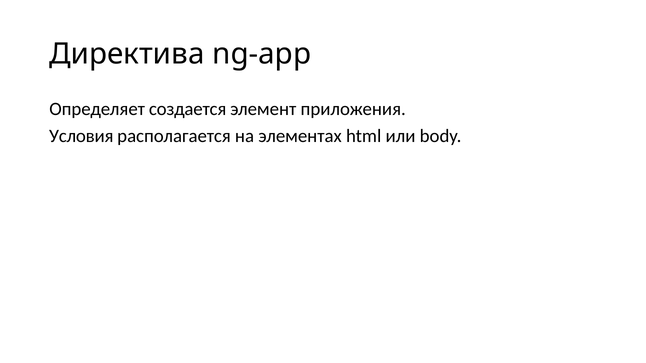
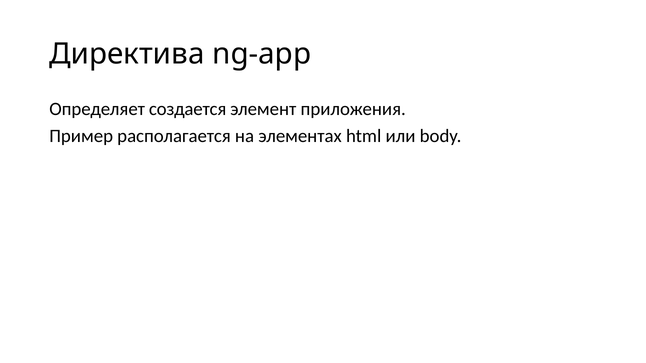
Условия: Условия -> Пример (81, 136)
